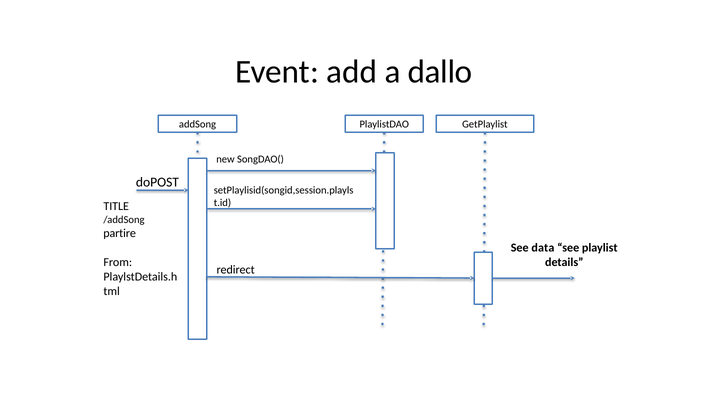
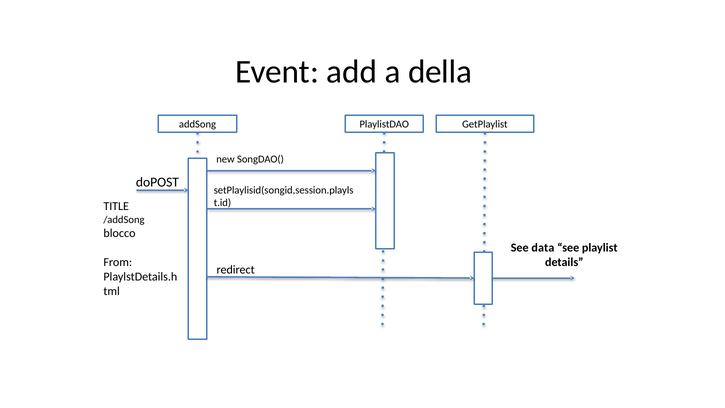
dallo: dallo -> della (440, 72)
partire: partire -> blocco (120, 233)
